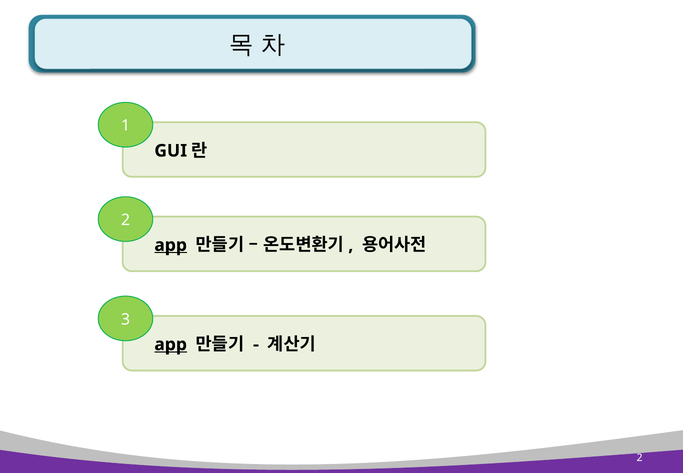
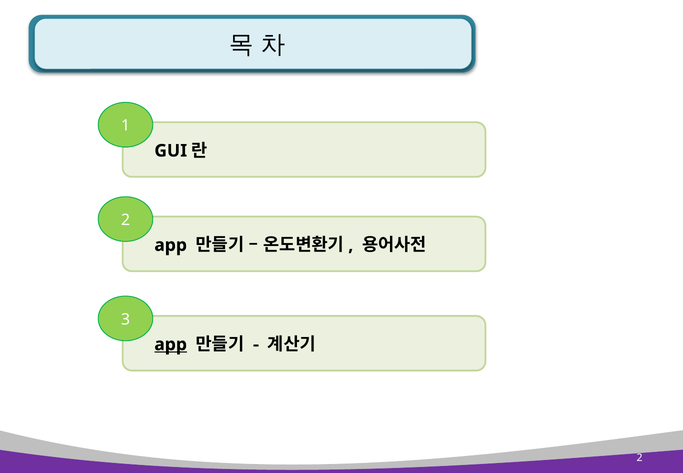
app underline: present -> none (171, 245)
